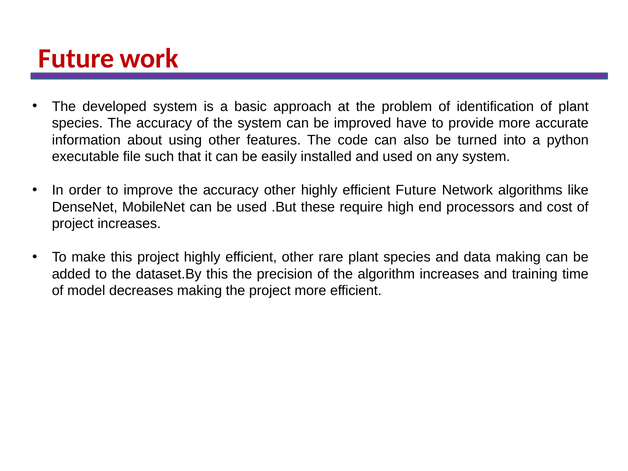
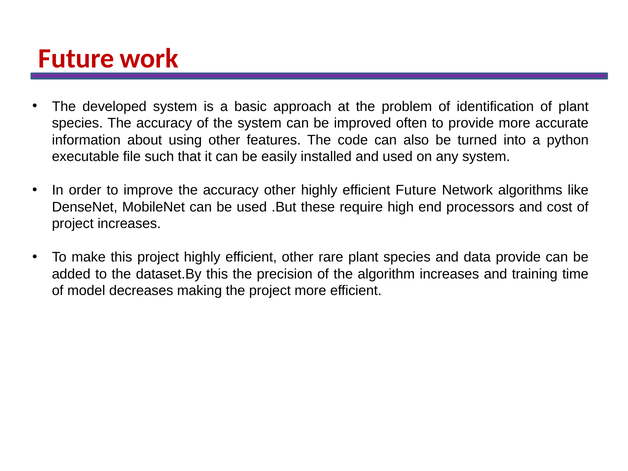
have: have -> often (412, 123)
data making: making -> provide (518, 257)
